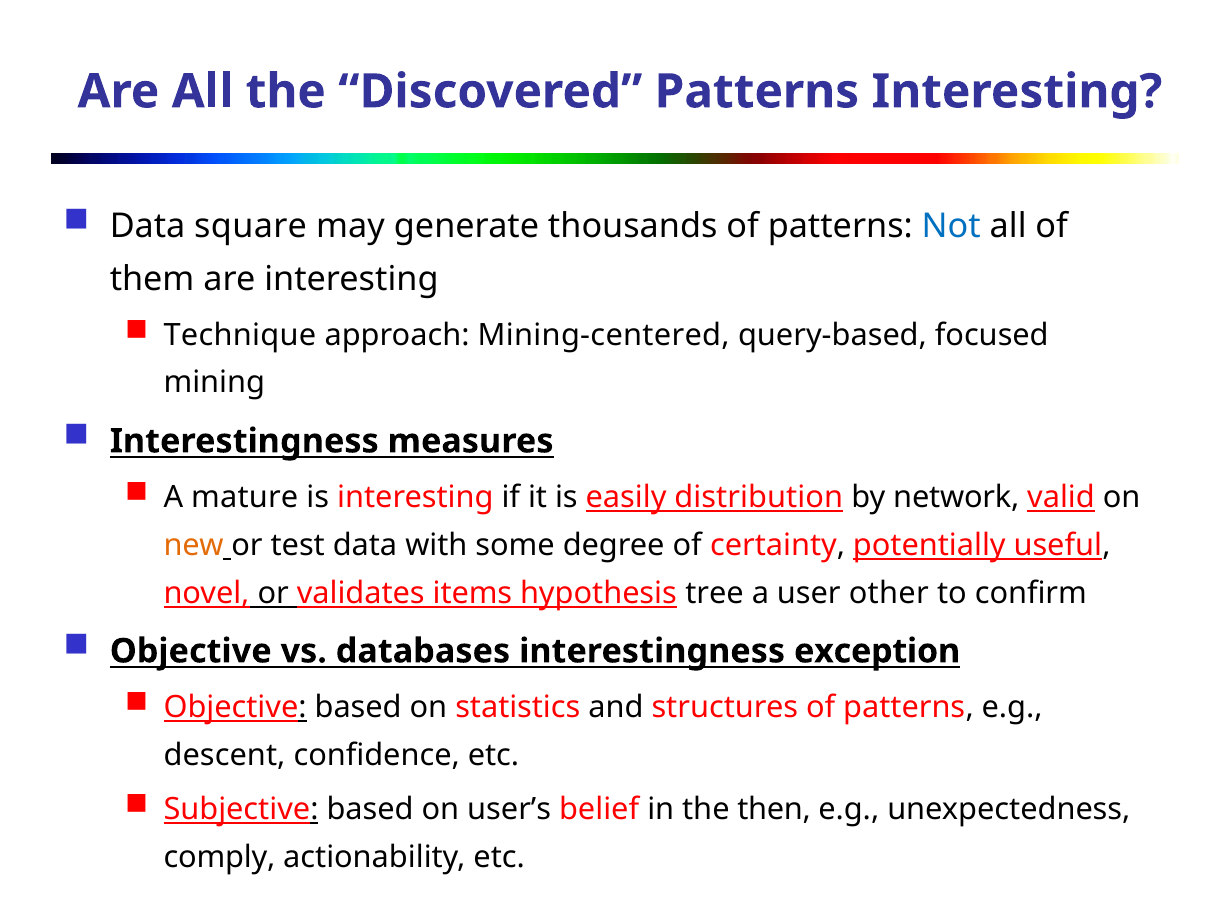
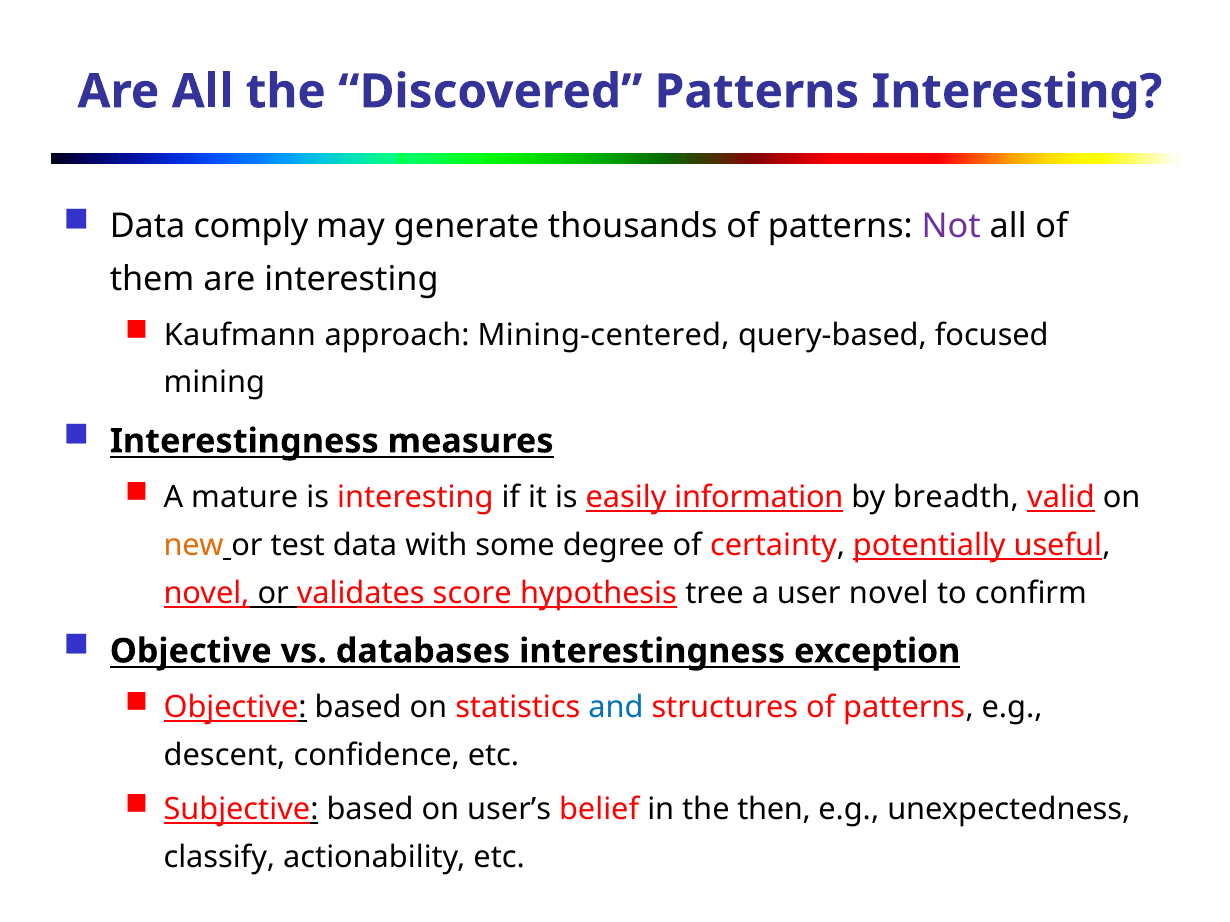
square: square -> comply (251, 226)
Not colour: blue -> purple (951, 226)
Technique: Technique -> Kaufmann (240, 335)
distribution: distribution -> information (759, 497)
network: network -> breadth (956, 497)
items: items -> score (472, 593)
user other: other -> novel (889, 593)
and colour: black -> blue (616, 707)
comply: comply -> classify (219, 857)
